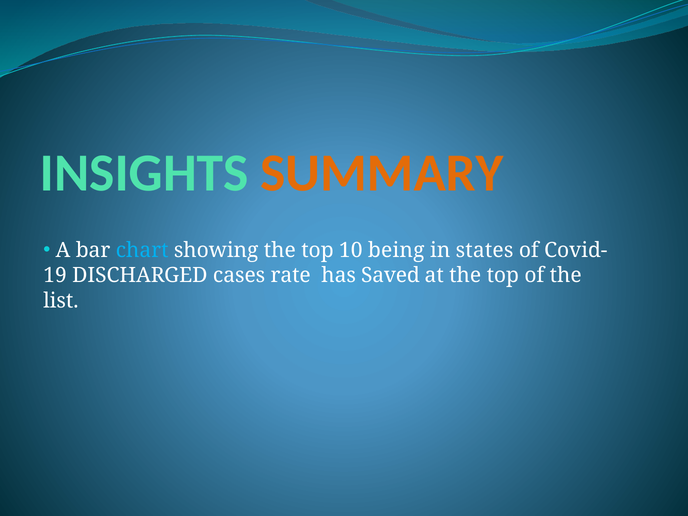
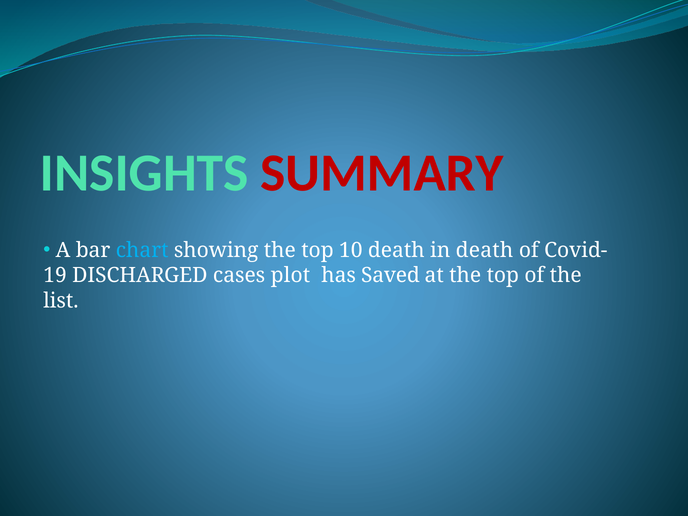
SUMMARY colour: orange -> red (382, 173)
10 being: being -> death (396, 250)
in states: states -> death (485, 250)
rate: rate -> plot (290, 276)
